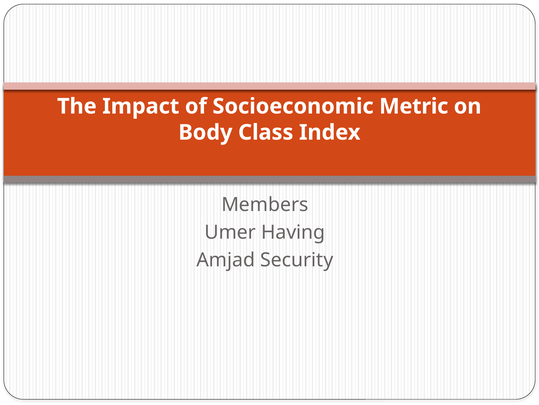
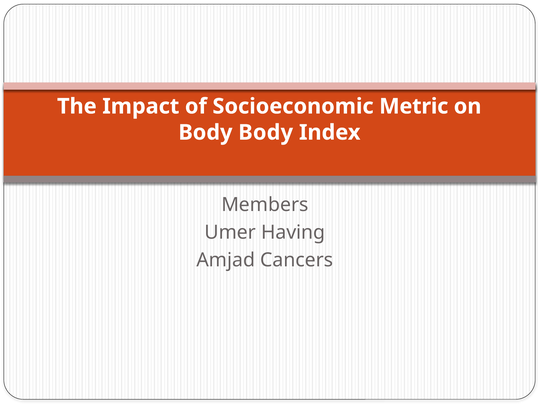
Body Class: Class -> Body (266, 132)
Security: Security -> Cancers (297, 260)
